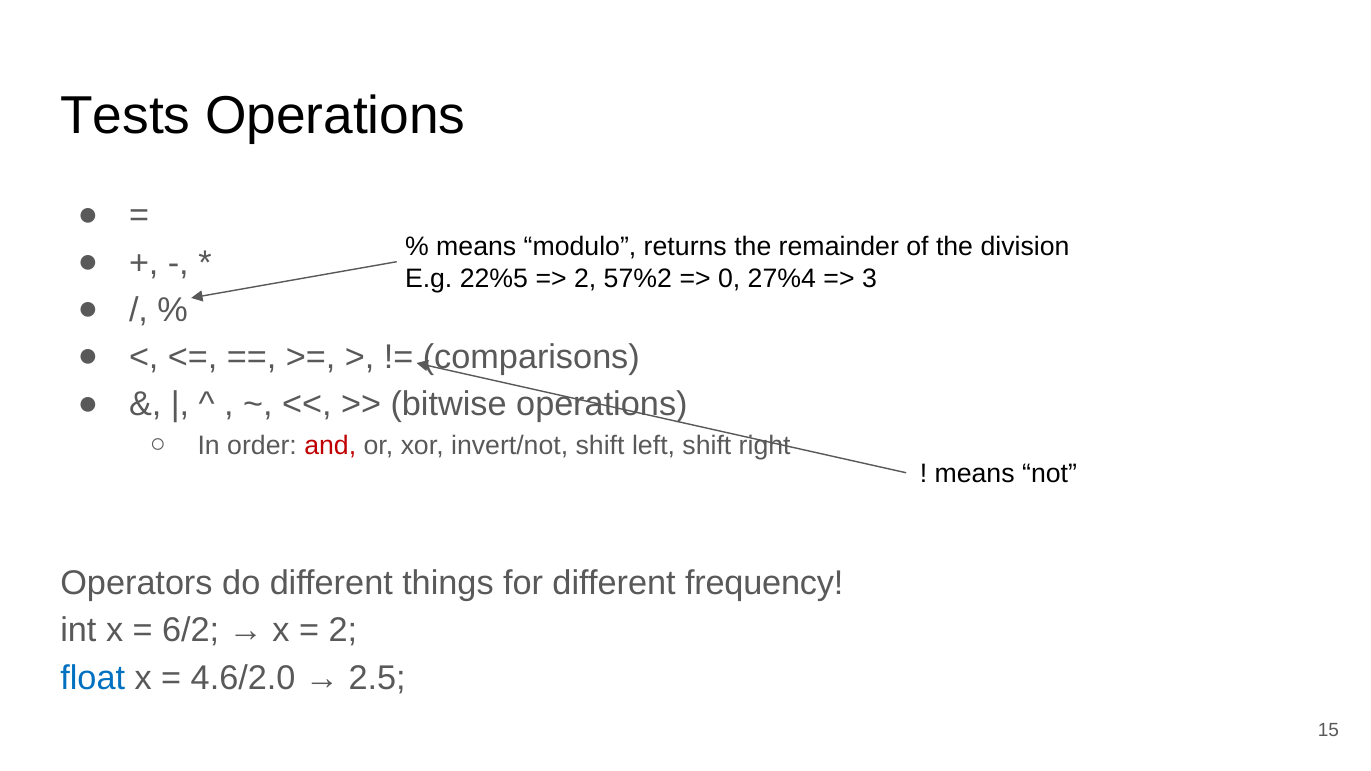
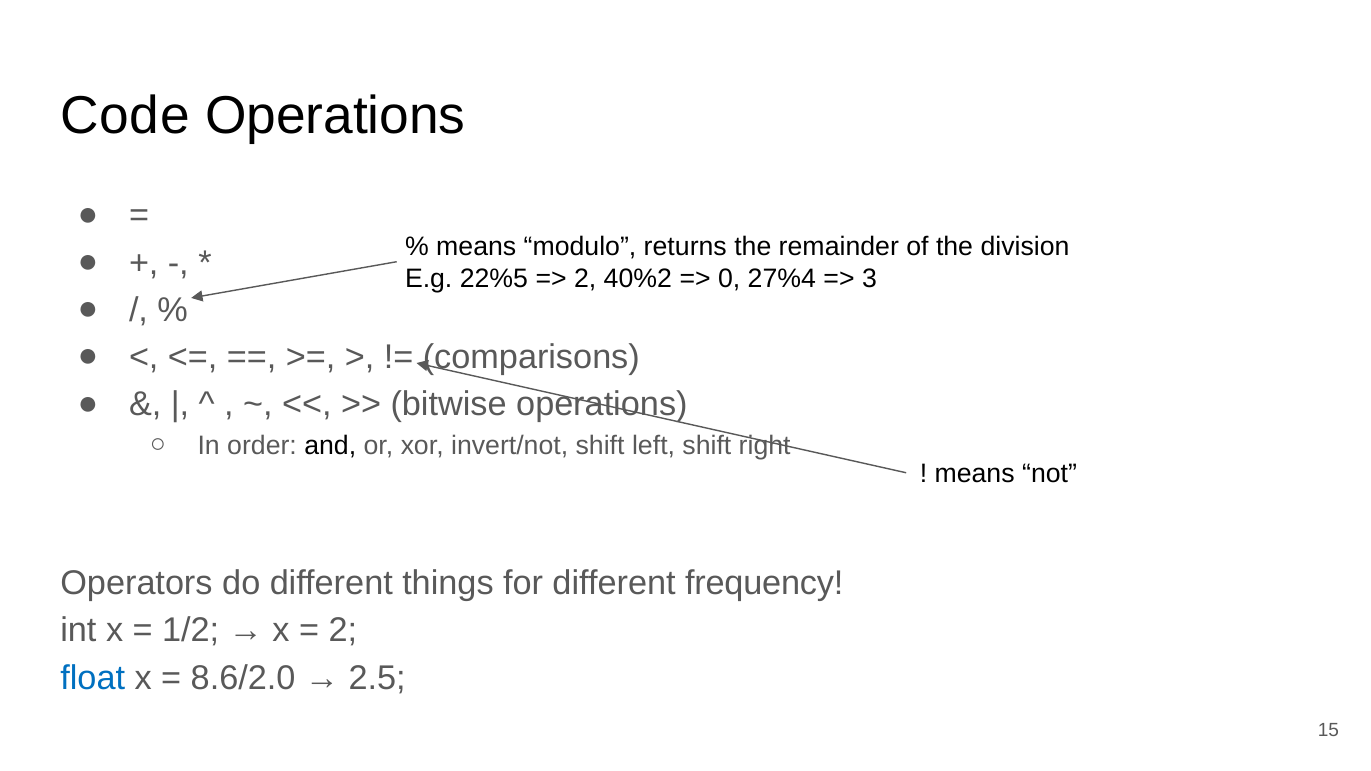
Tests: Tests -> Code (125, 116)
57%2: 57%2 -> 40%2 (638, 278)
and colour: red -> black (330, 446)
6/2: 6/2 -> 1/2 (191, 631)
4.6/2.0: 4.6/2.0 -> 8.6/2.0 (243, 678)
